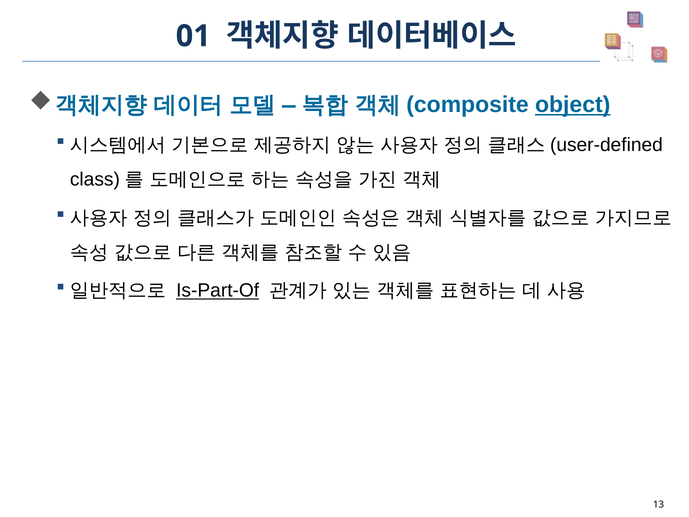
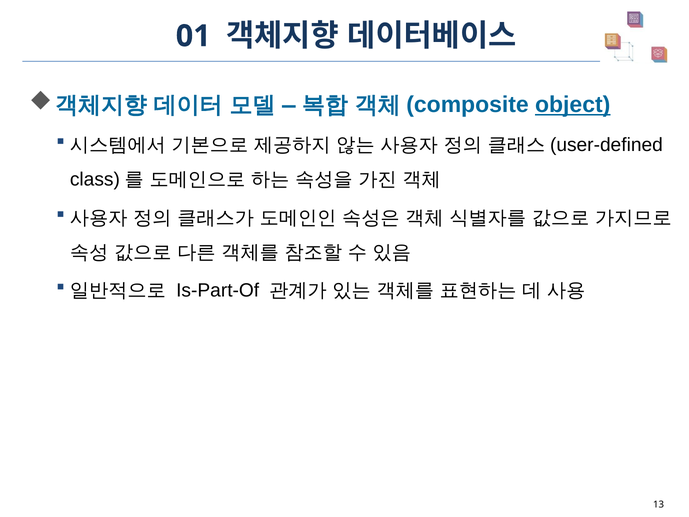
Is-Part-Of underline: present -> none (218, 291)
